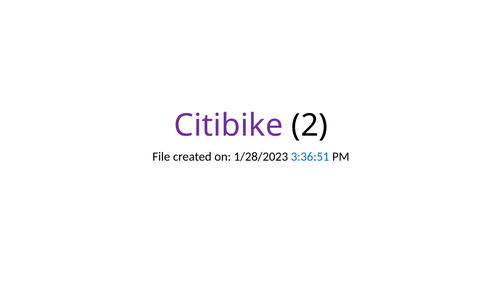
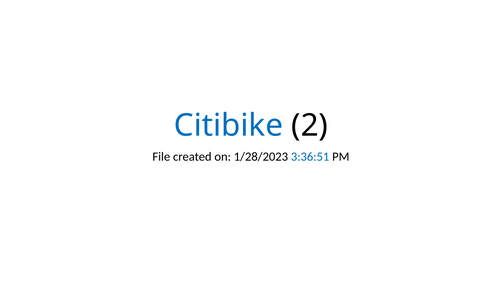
Citibike colour: purple -> blue (229, 125)
